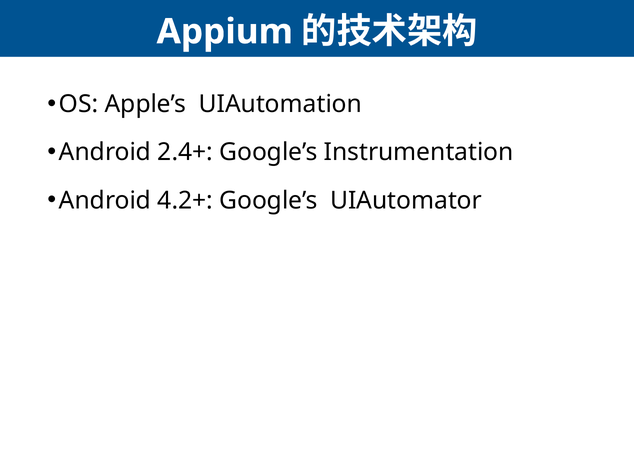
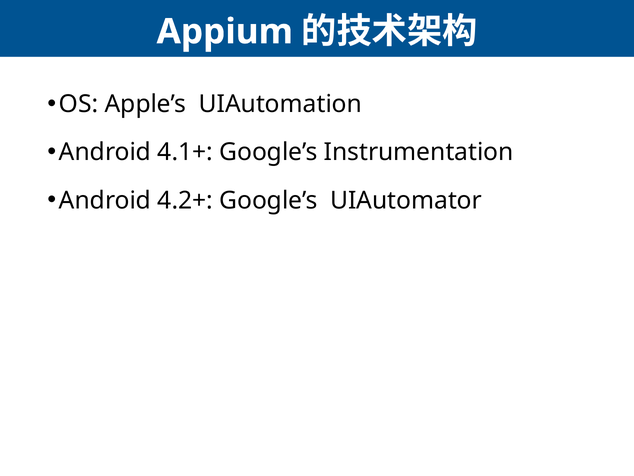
2.4+: 2.4+ -> 4.1+ (185, 152)
